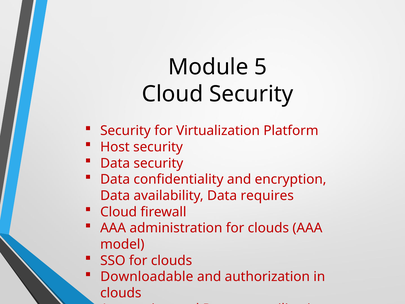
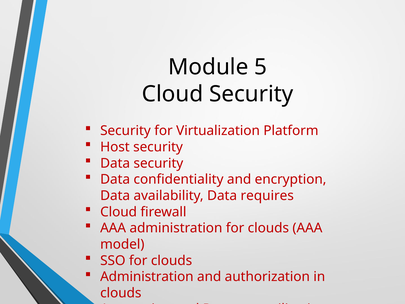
Downloadable: Downloadable -> Administration (147, 277)
